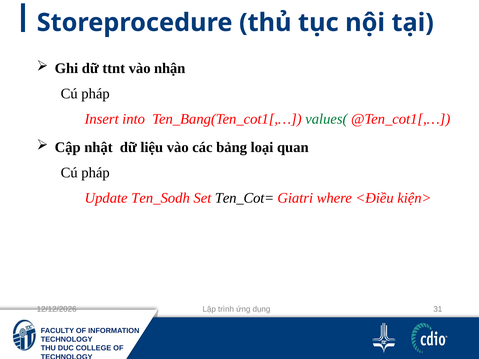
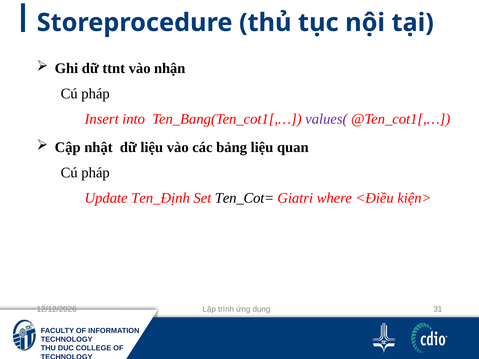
values( colour: green -> purple (326, 119)
bảng loại: loại -> liệu (262, 148)
Ten_Sodh: Ten_Sodh -> Ten_Định (161, 198)
